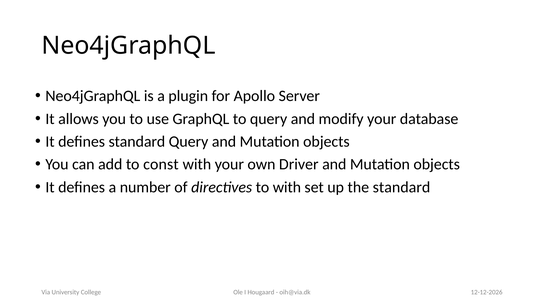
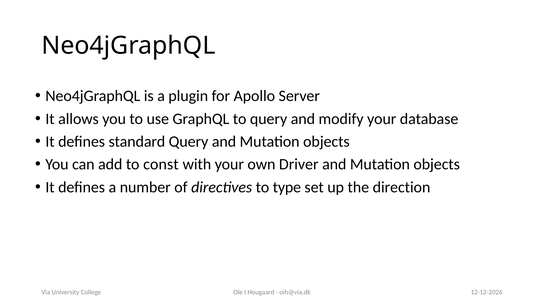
to with: with -> type (287, 187)
the standard: standard -> direction (402, 187)
